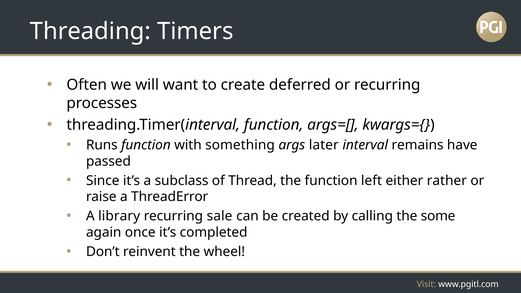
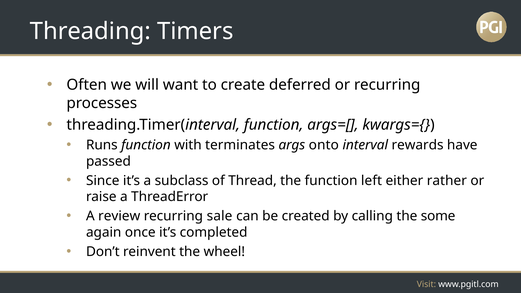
something: something -> terminates (240, 145)
later: later -> onto (324, 145)
remains: remains -> rewards (418, 145)
library: library -> review (119, 216)
